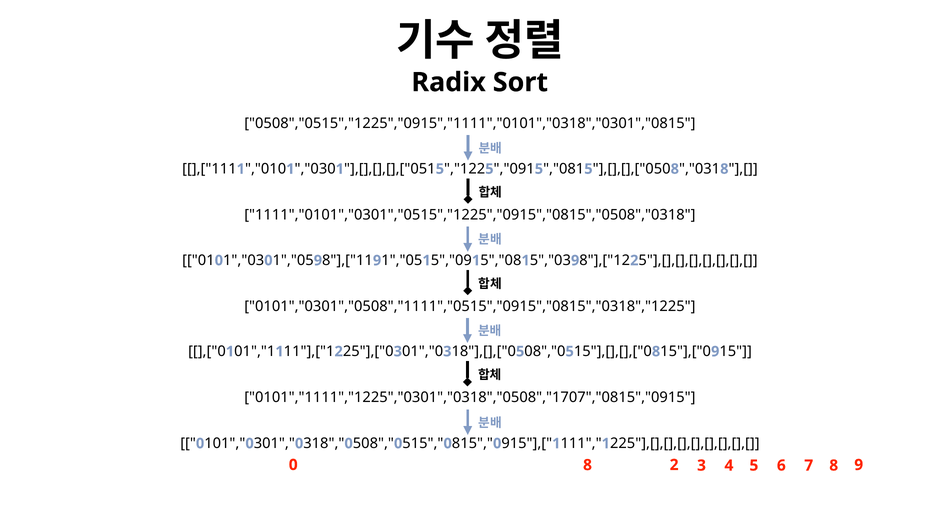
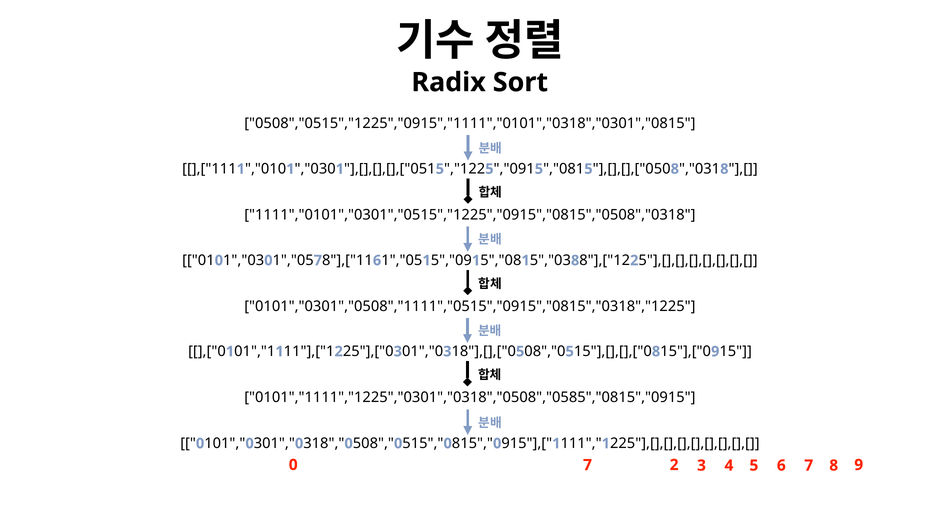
9: 9 -> 7 (318, 260)
9: 9 -> 6 (377, 260)
9: 9 -> 8 (575, 260)
0101","1111","1225","0301","0318","0508","1707","0815","0915: 0101","1111","1225","0301","0318","0508","1707","0815","0915 -> 0101","1111","1225","0301","0318","0508","0585","0815","0915 (470, 397)
0 8: 8 -> 7 (588, 465)
